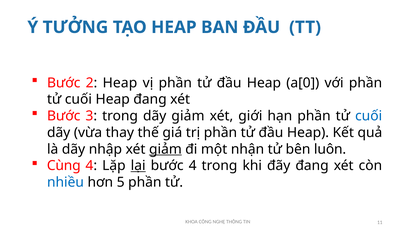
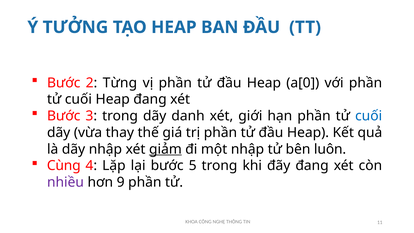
2 Heap: Heap -> Từng (120, 83)
dãy giảm: giảm -> danh (188, 116)
một nhận: nhận -> nhập (247, 149)
lại underline: present -> none (138, 166)
bước 4: 4 -> 5 (193, 166)
nhiều colour: blue -> purple (65, 182)
5: 5 -> 9 (121, 182)
